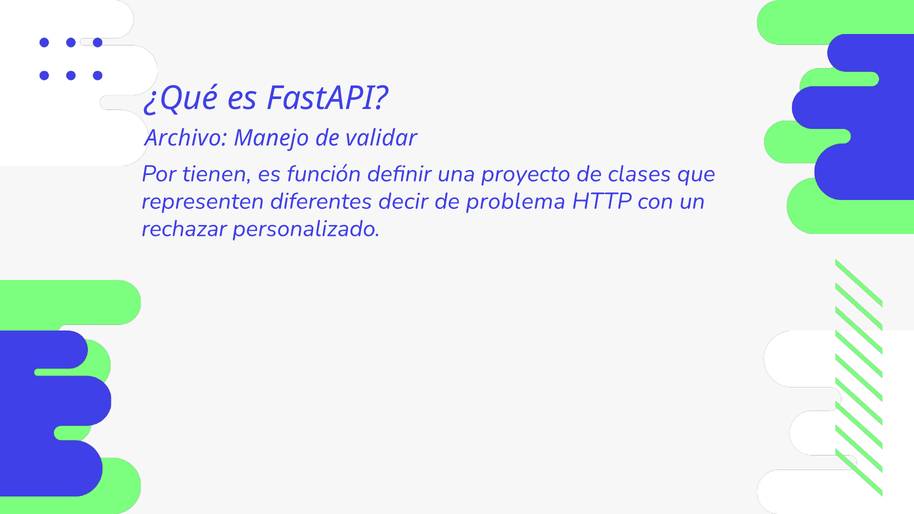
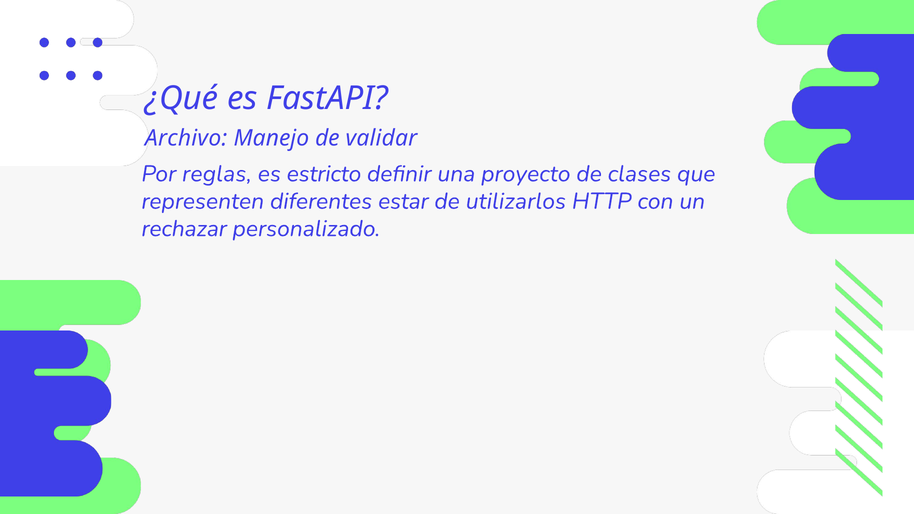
tienen: tienen -> reglas (217, 174)
función: función -> estricto (324, 174)
decir: decir -> estar (403, 201)
problema: problema -> utilizarlos (516, 201)
